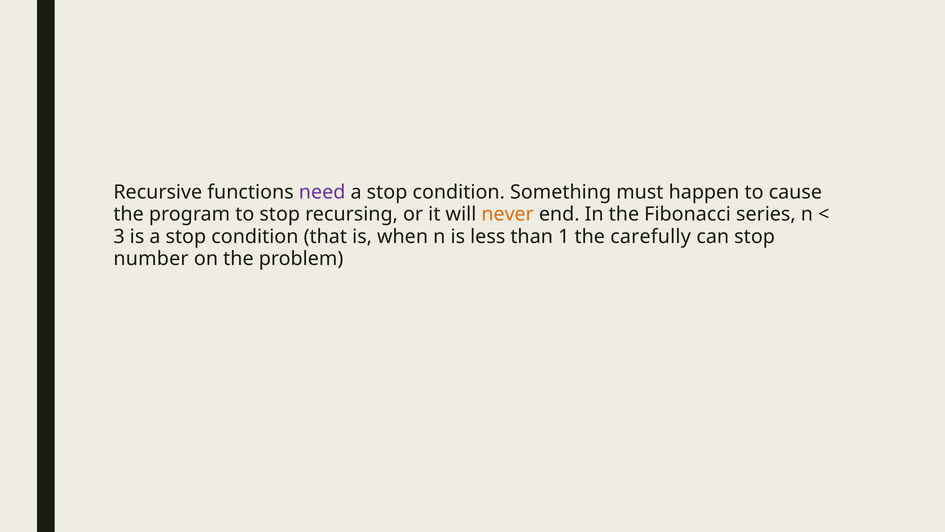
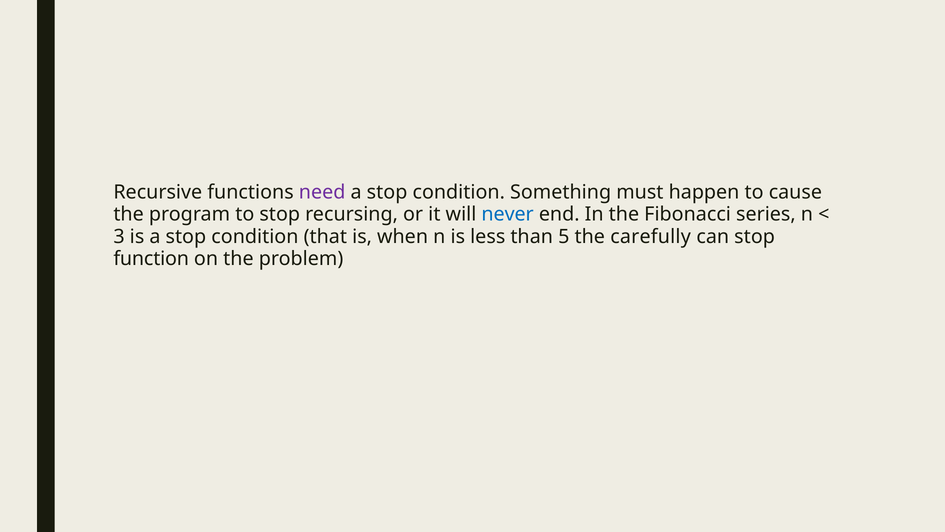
never colour: orange -> blue (508, 214)
1: 1 -> 5 (564, 236)
number: number -> function (151, 259)
